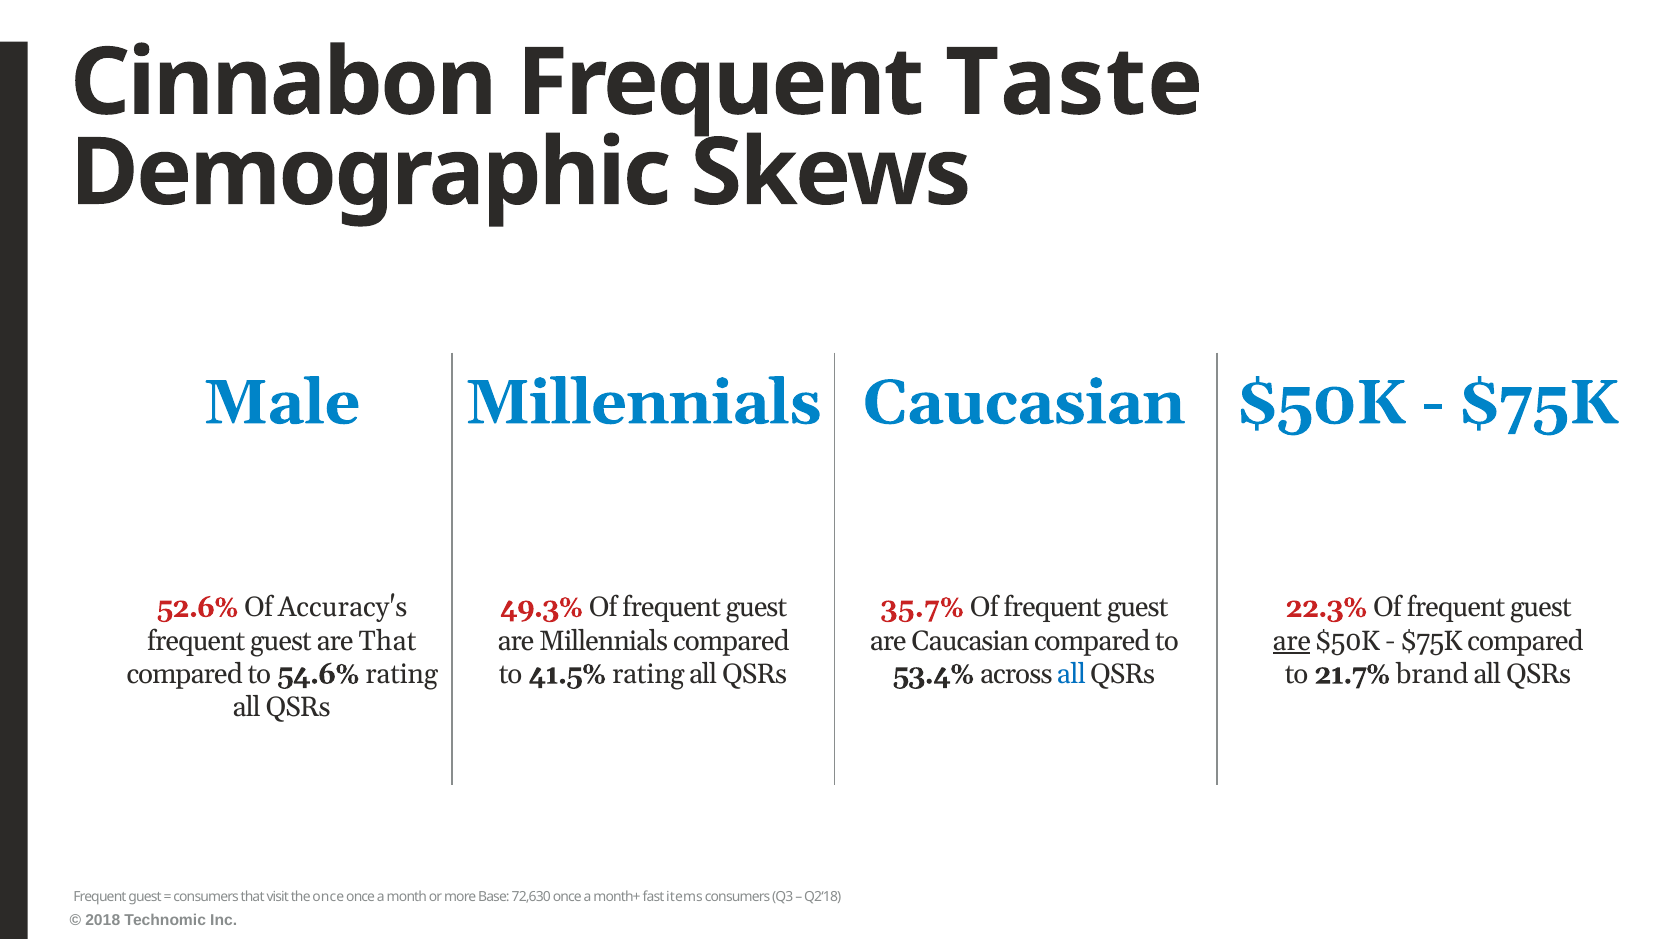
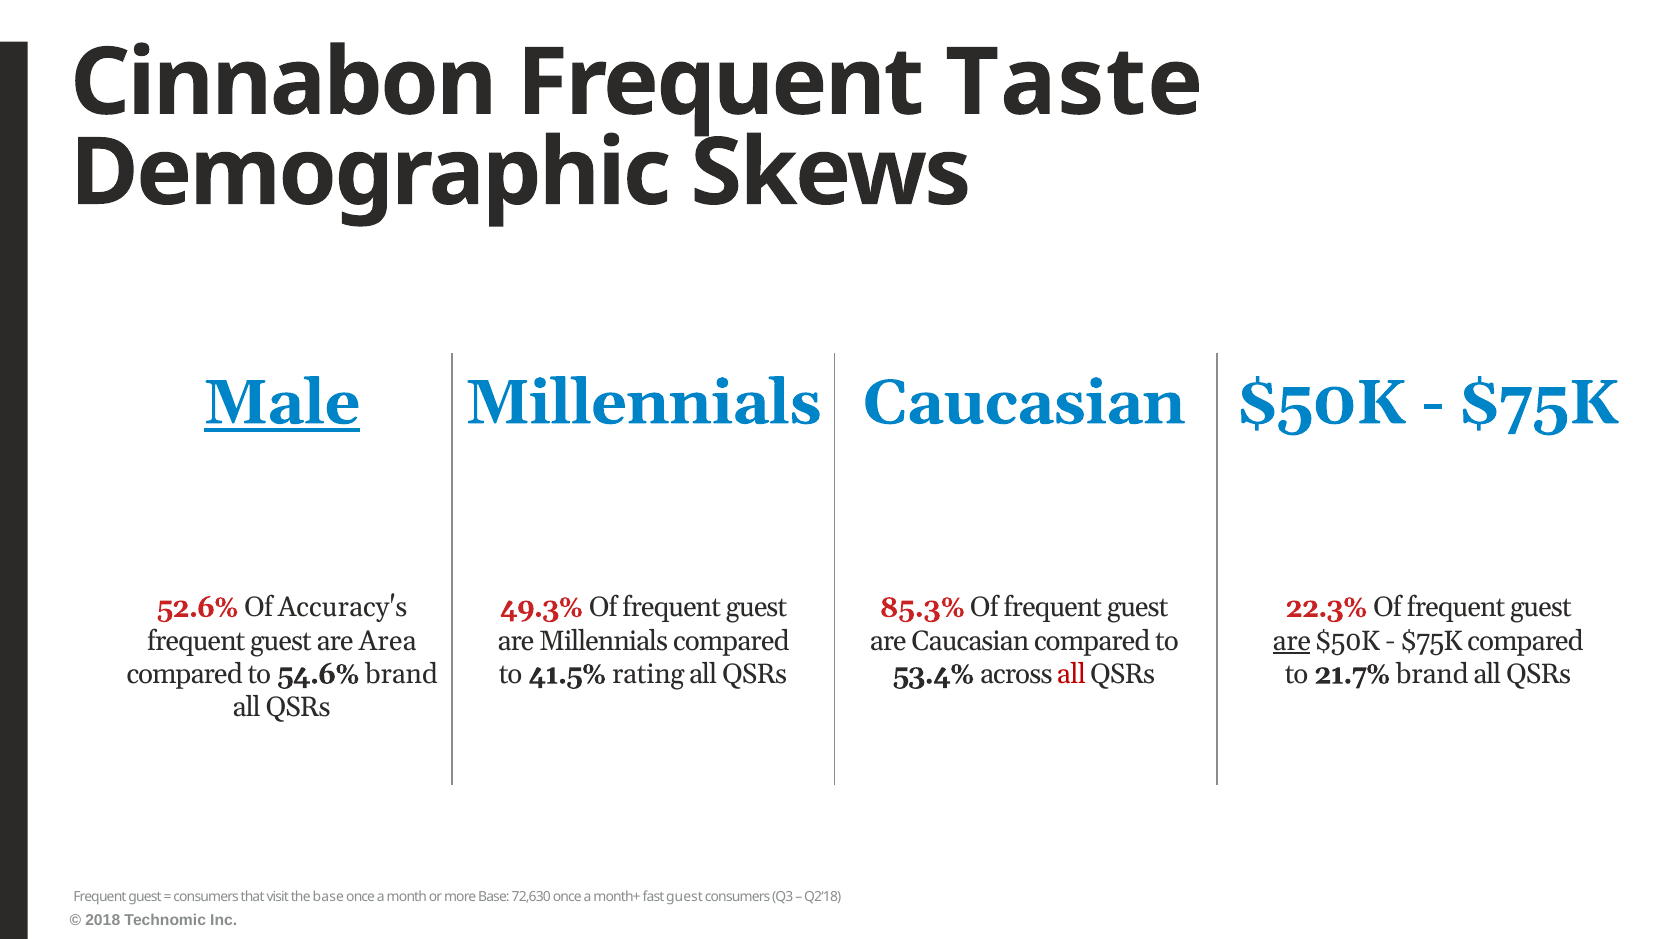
Male underline: none -> present (282, 403)
35.7%: 35.7% -> 85.3% (922, 608)
are That: That -> Area (388, 641)
all colour: blue -> red (1071, 674)
54.6% rating: rating -> brand (402, 674)
the once: once -> base (328, 896)
fast items: items -> guest (685, 896)
